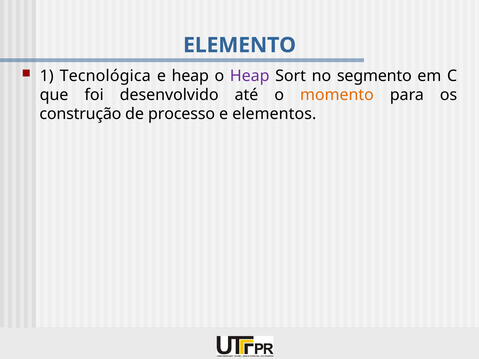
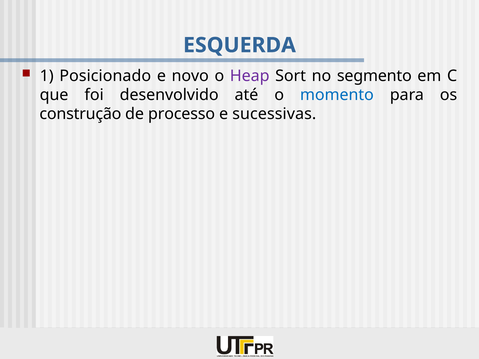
ELEMENTO: ELEMENTO -> ESQUERDA (239, 45)
Tecnológica: Tecnológica -> Posicionado (105, 76)
e heap: heap -> novo (190, 76)
momento colour: orange -> blue (337, 95)
elementos: elementos -> sucessivas (274, 114)
